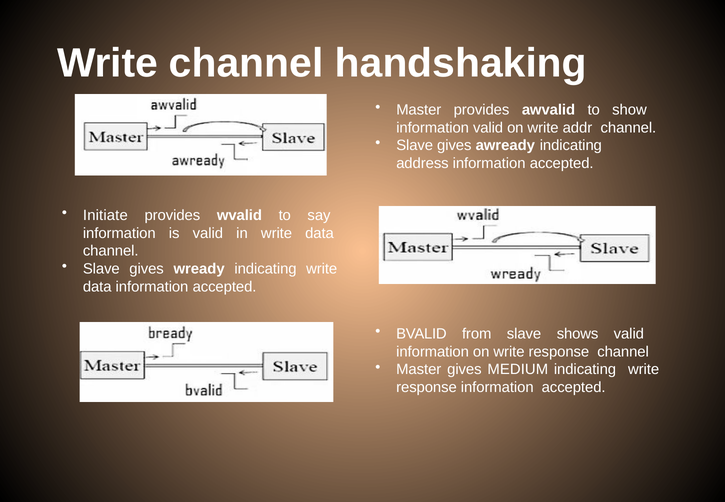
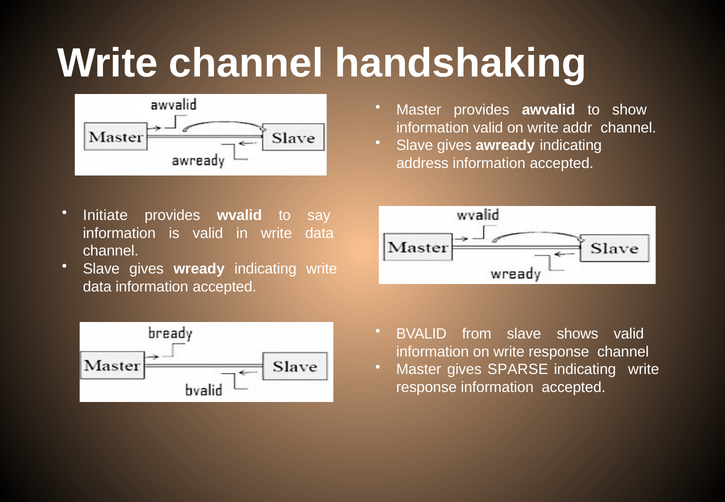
MEDIUM: MEDIUM -> SPARSE (518, 369)
